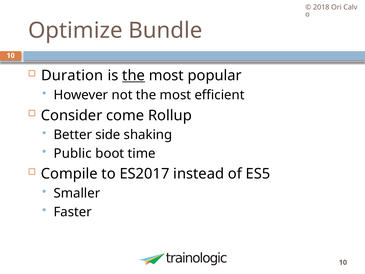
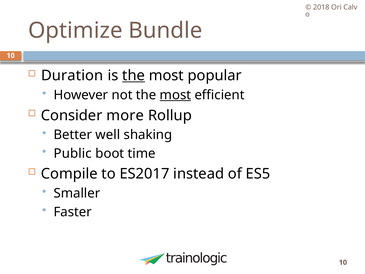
most underline: none -> present (175, 95)
come: come -> more (125, 115)
side: side -> well (108, 135)
